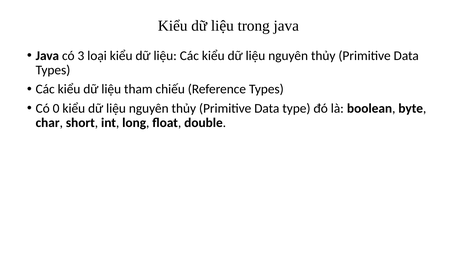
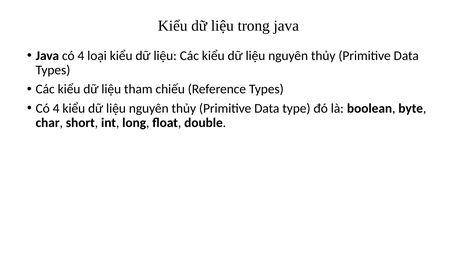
Java có 3: 3 -> 4 (81, 56)
0: 0 -> 4 (56, 108)
